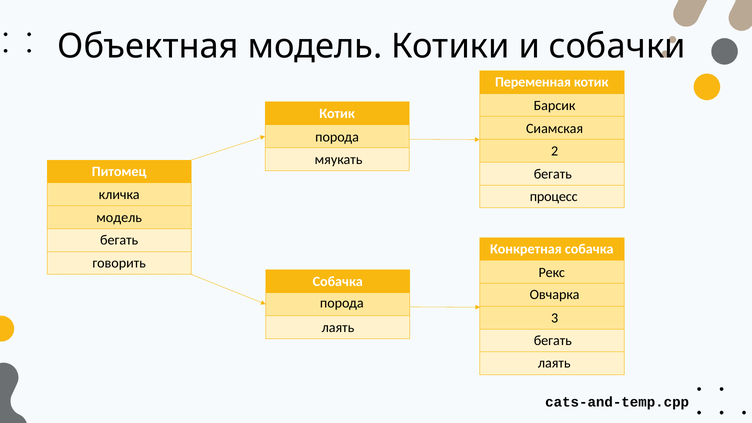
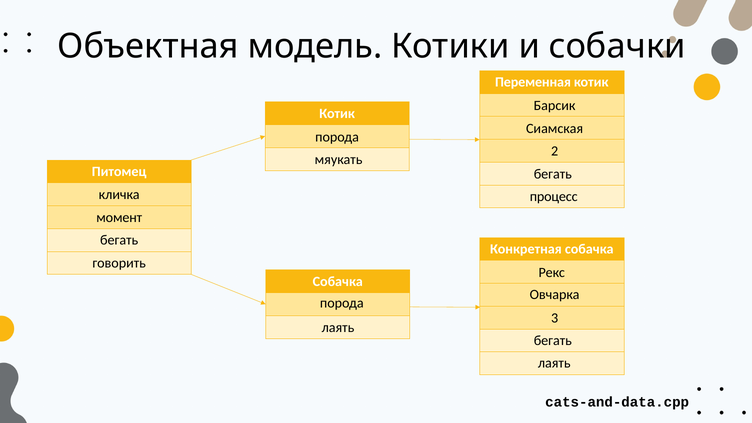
модель: модель -> момент (119, 217)
cats-and-temp.cpp: cats-and-temp.cpp -> cats-and-data.cpp (617, 402)
